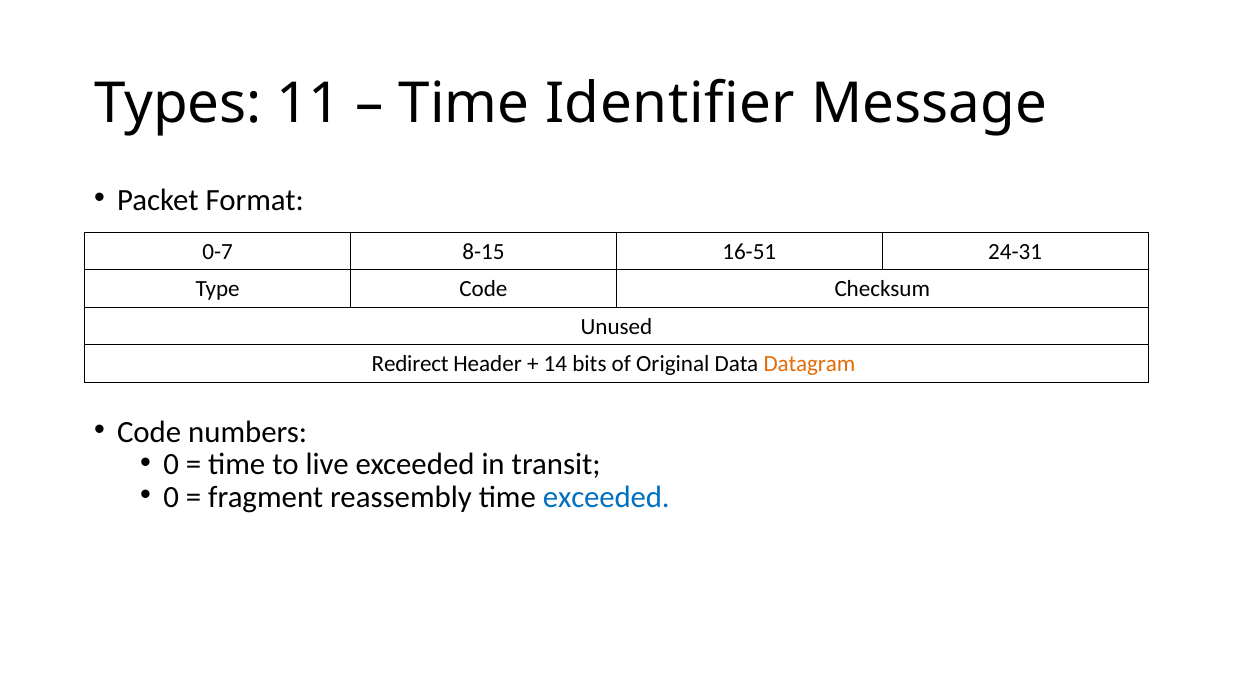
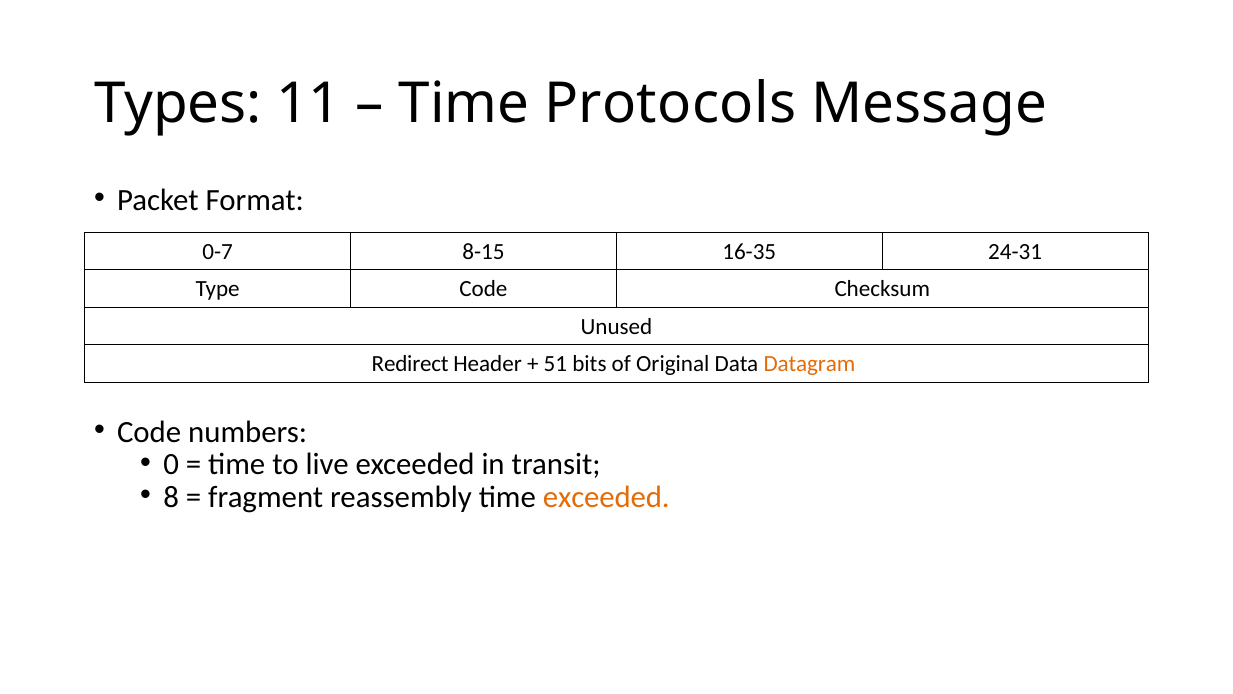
Identifier: Identifier -> Protocols (670, 104)
16-51: 16-51 -> 16-35 (749, 251)
14: 14 -> 51 (555, 364)
0: 0 -> 8 (171, 497)
exceeded colour: blue -> orange (606, 497)
